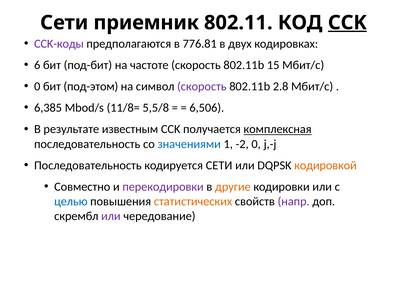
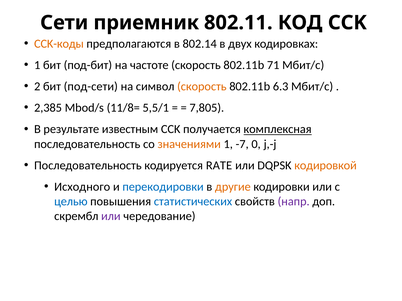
CCK underline: present -> none (347, 23)
CCK-коды colour: purple -> orange (59, 44)
776.81: 776.81 -> 802.14 (200, 44)
6: 6 -> 1 (37, 65)
15: 15 -> 71 (273, 65)
0: 0 -> 2 (37, 87)
под-этом: под-этом -> под-сети (91, 87)
скорость colour: purple -> orange (202, 87)
2.8: 2.8 -> 6.3 (281, 87)
6,385: 6,385 -> 2,385 (48, 108)
5,5/8: 5,5/8 -> 5,5/1 (156, 108)
6,506: 6,506 -> 7,805 (207, 108)
значениями colour: blue -> orange (189, 144)
-2: -2 -> -7 (242, 144)
кодируется СЕТИ: СЕТИ -> RATE (219, 166)
Совместно: Совместно -> Исходного (82, 187)
перекодировки colour: purple -> blue (163, 187)
статистических colour: orange -> blue (193, 202)
